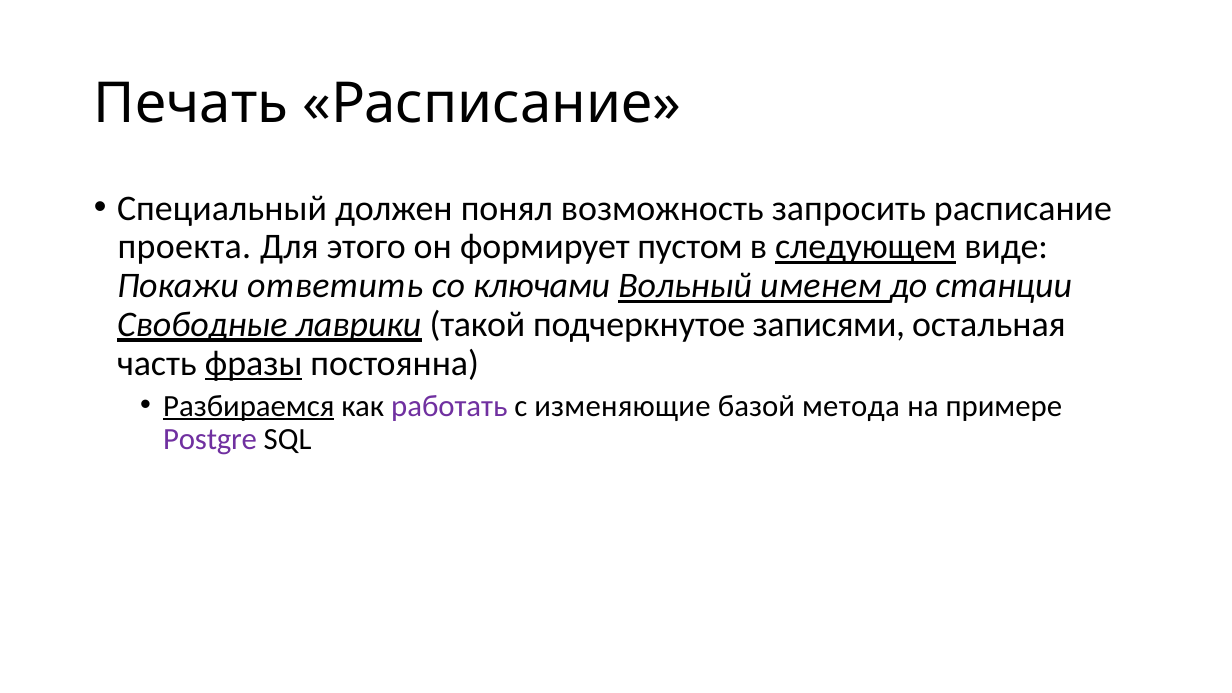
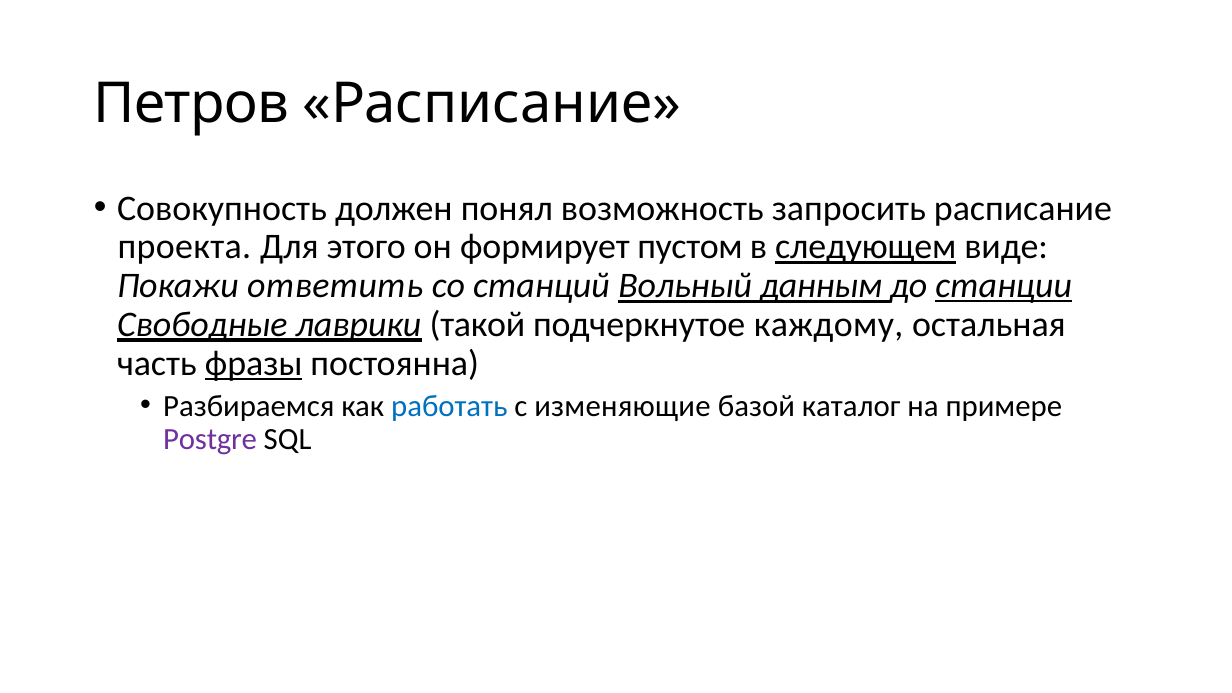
Печать: Печать -> Петров (191, 103)
Специальный: Специальный -> Совокупность (222, 208)
ключами: ключами -> станций (542, 286)
именем: именем -> данным (821, 286)
станции underline: none -> present (1004, 286)
записями: записями -> каждому (829, 325)
Разбираемся underline: present -> none (249, 406)
работать colour: purple -> blue (449, 406)
метода: метода -> каталог (851, 406)
